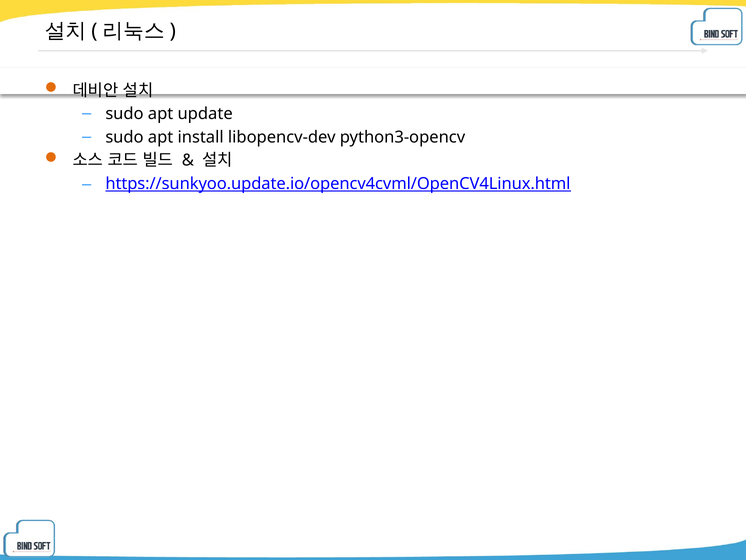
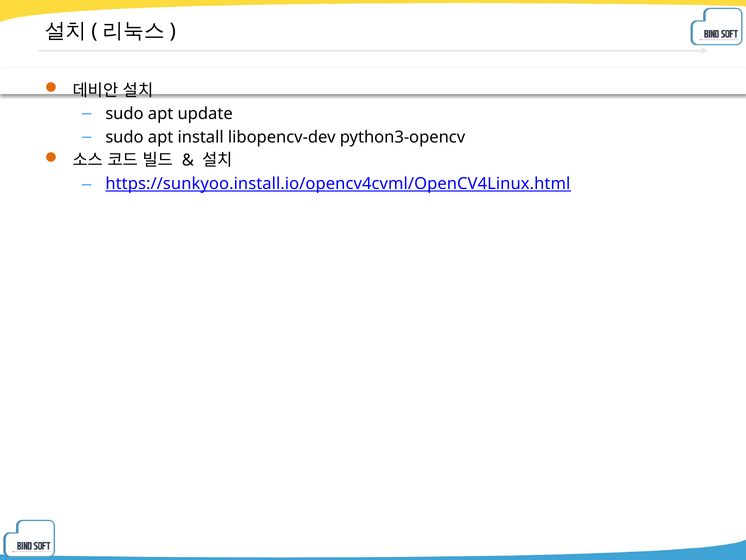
https://sunkyoo.update.io/opencv4cvml/OpenCV4Linux.html: https://sunkyoo.update.io/opencv4cvml/OpenCV4Linux.html -> https://sunkyoo.install.io/opencv4cvml/OpenCV4Linux.html (338, 183)
